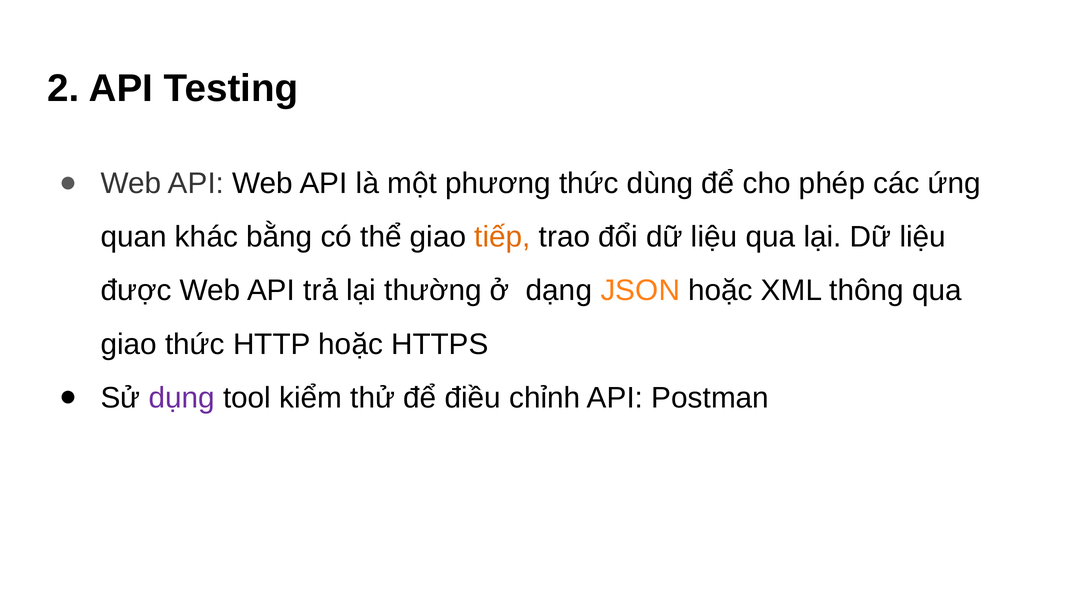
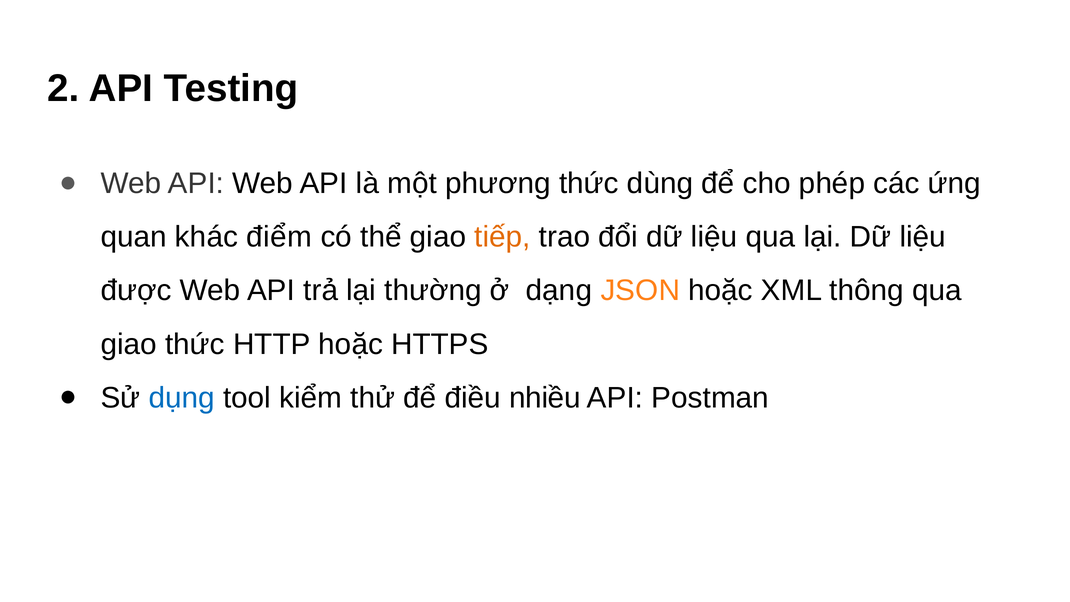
bằng: bằng -> điểm (279, 237)
dụng colour: purple -> blue (182, 398)
chỉnh: chỉnh -> nhiều (545, 398)
